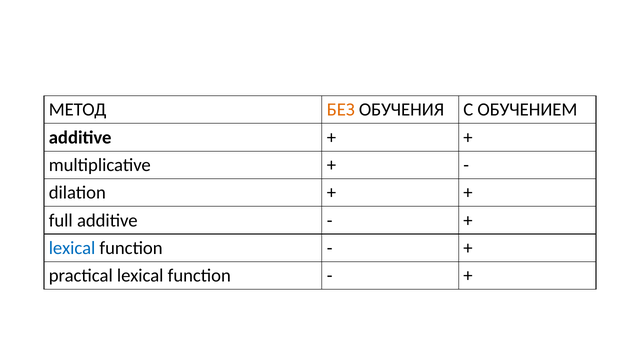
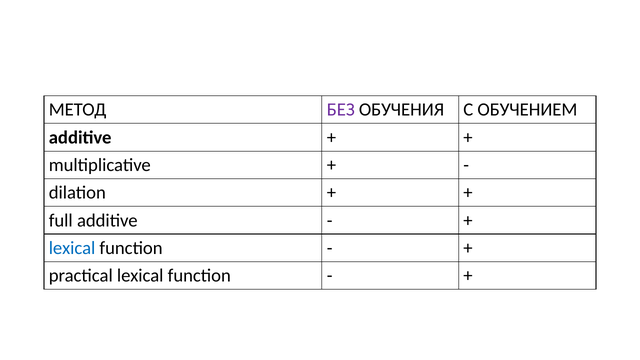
БЕЗ colour: orange -> purple (341, 110)
